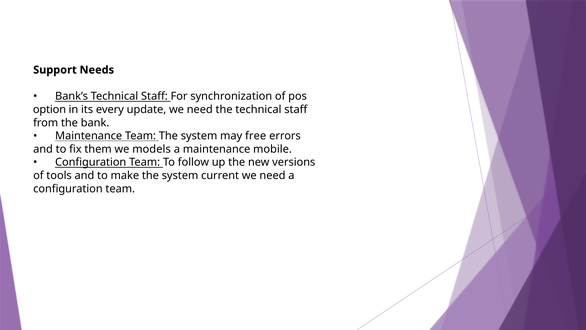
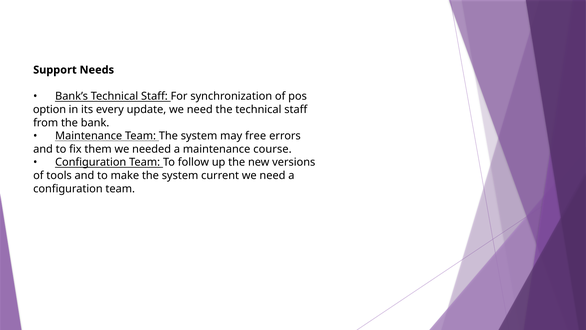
models: models -> needed (152, 149)
mobile: mobile -> course (272, 149)
